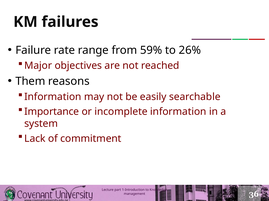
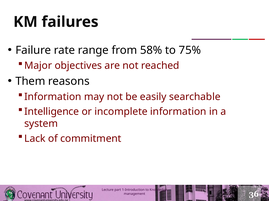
59%: 59% -> 58% (151, 50)
26%: 26% -> 75% (190, 50)
Importance: Importance -> Intelligence (52, 112)
